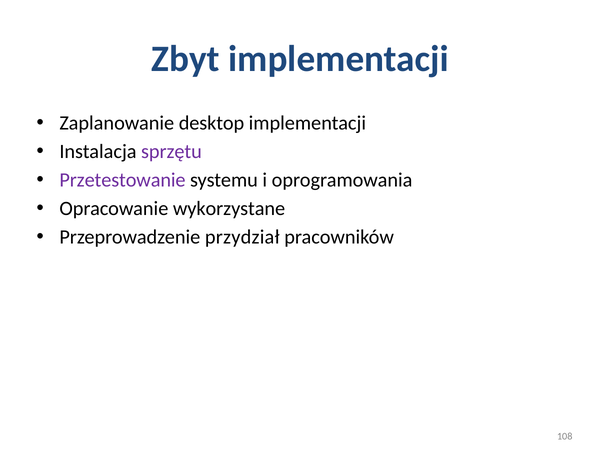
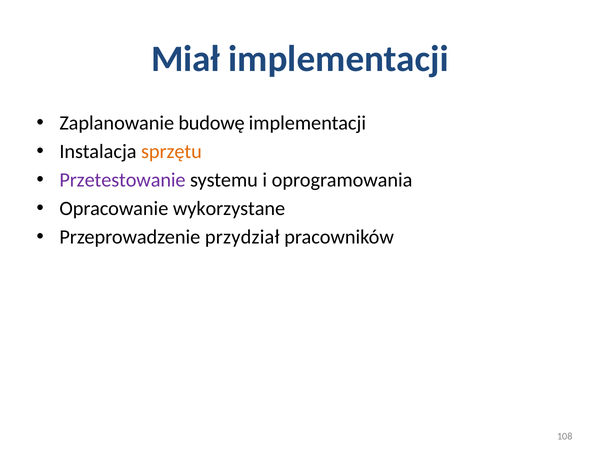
Zbyt: Zbyt -> Miał (186, 59)
desktop: desktop -> budowę (212, 123)
sprzętu colour: purple -> orange (171, 152)
